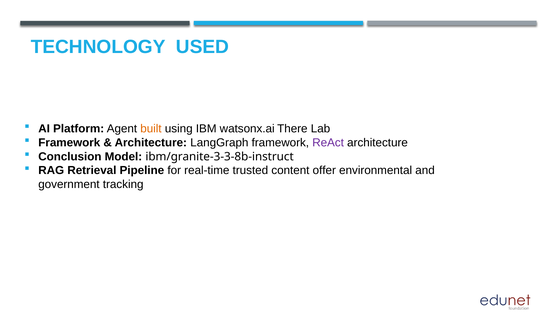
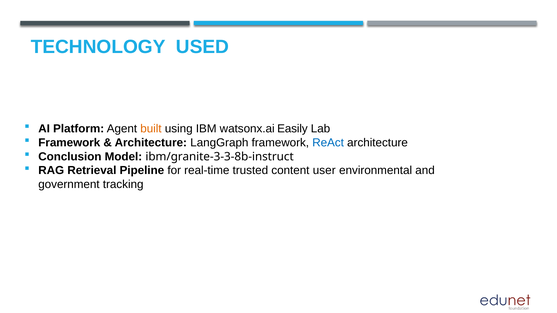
There: There -> Easily (292, 129)
ReAct colour: purple -> blue (328, 143)
offer: offer -> user (324, 171)
